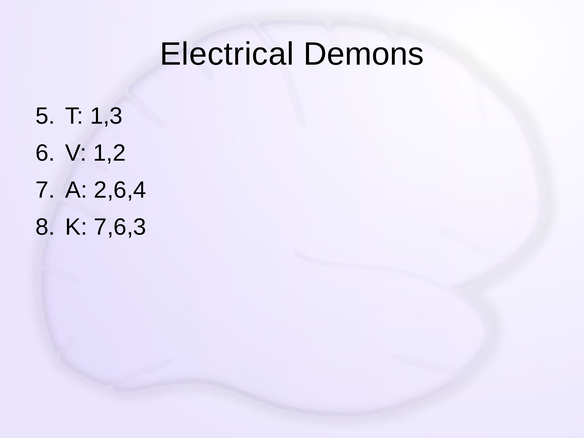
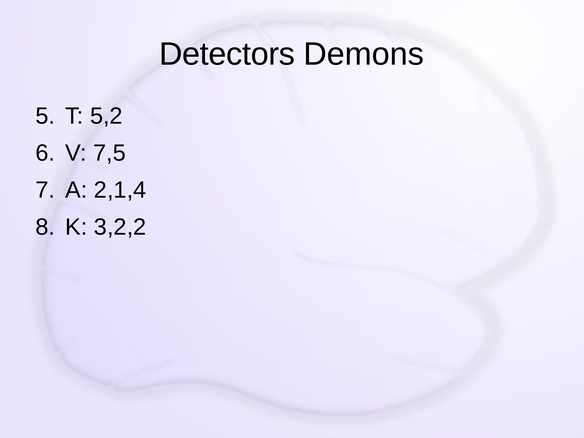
Electrical: Electrical -> Detectors (227, 54)
1,3: 1,3 -> 5,2 (106, 116)
1,2: 1,2 -> 7,5 (109, 153)
2,6,4: 2,6,4 -> 2,1,4 (120, 190)
7,6,3: 7,6,3 -> 3,2,2 (120, 227)
